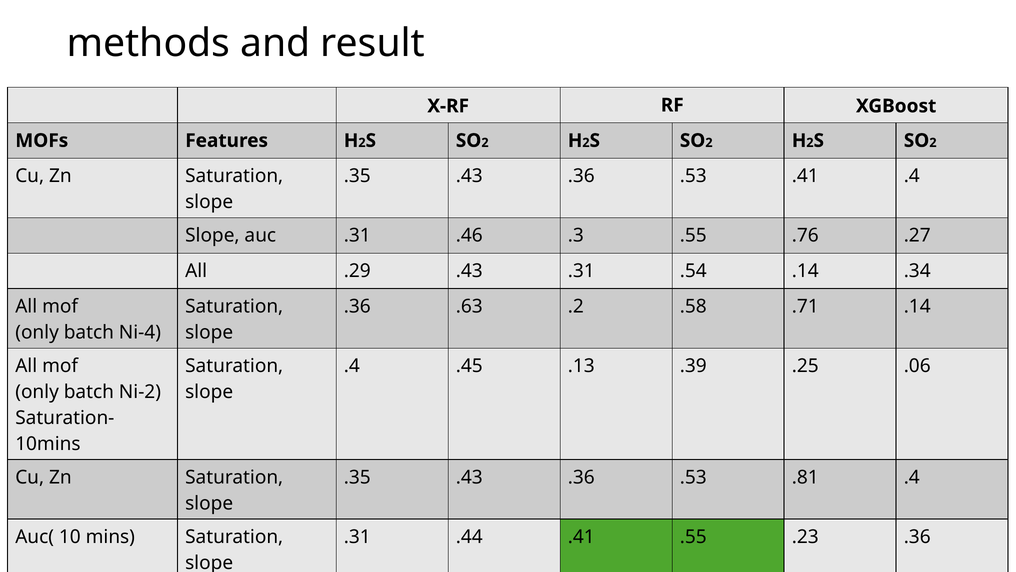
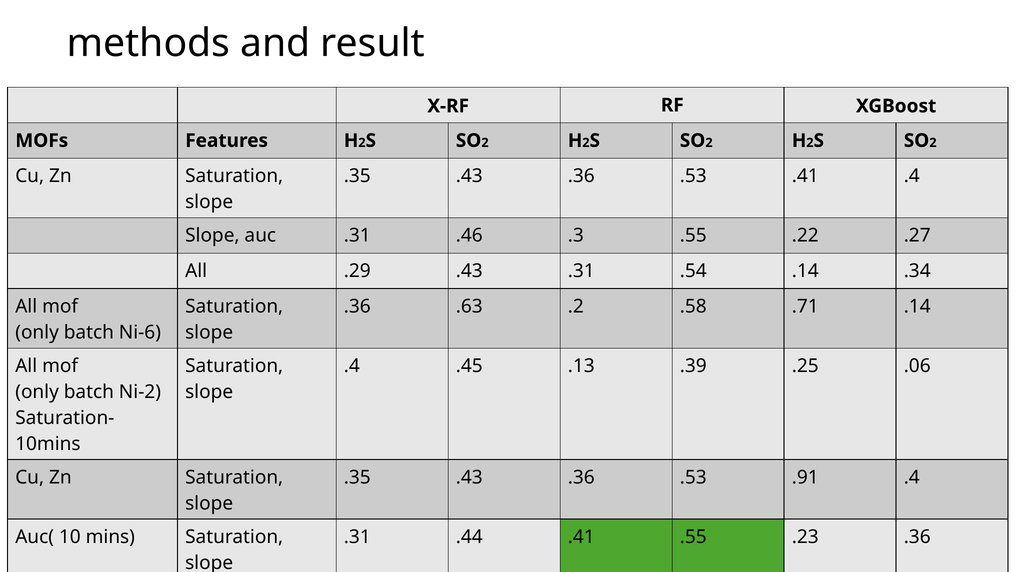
.76: .76 -> .22 (805, 235)
Ni-4: Ni-4 -> Ni-6 (140, 332)
.81: .81 -> .91 (805, 477)
